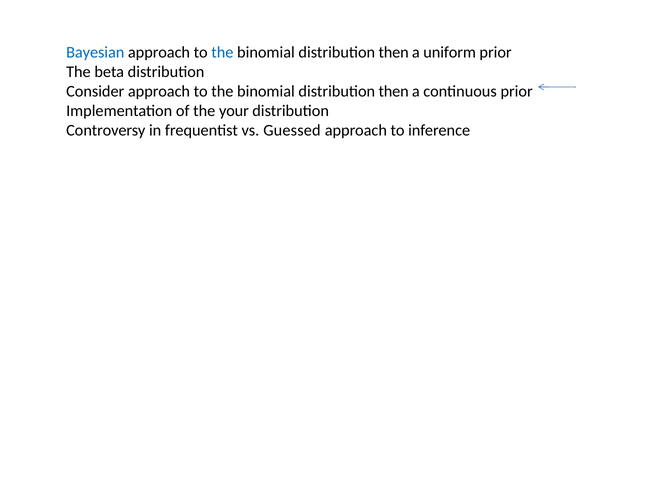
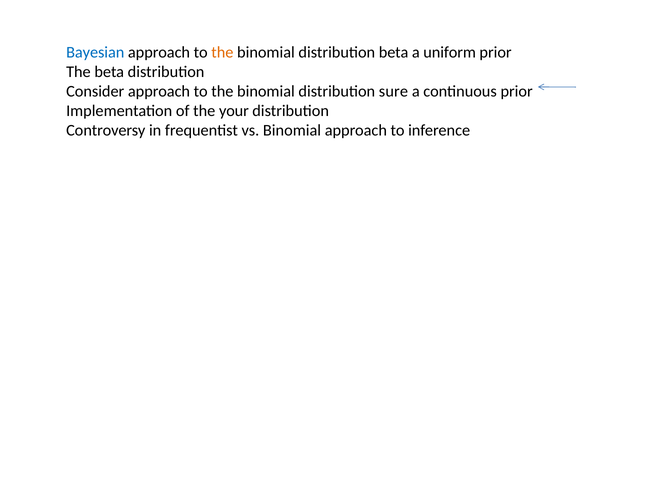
the colour: blue -> orange (222, 52)
then: then -> beta (394, 52)
then: then -> sure (393, 91)
vs Guessed: Guessed -> Binomial (292, 130)
